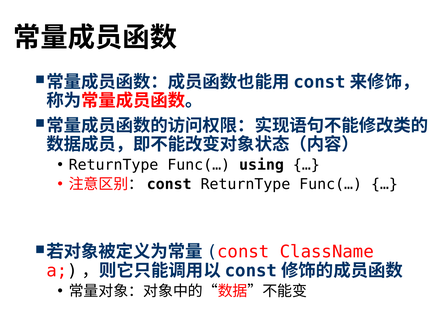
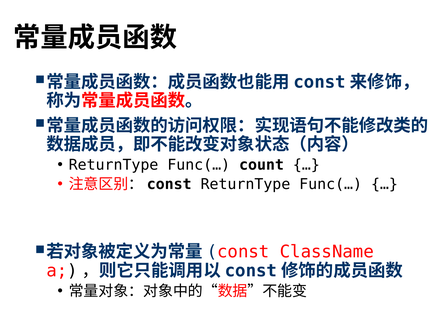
using: using -> count (262, 165)
